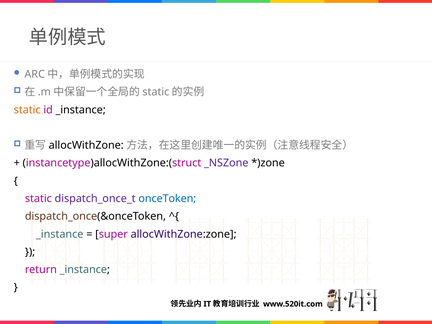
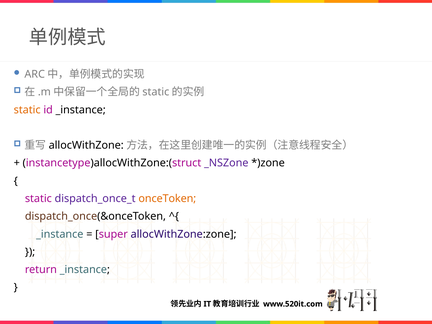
onceToken colour: blue -> orange (167, 199)
